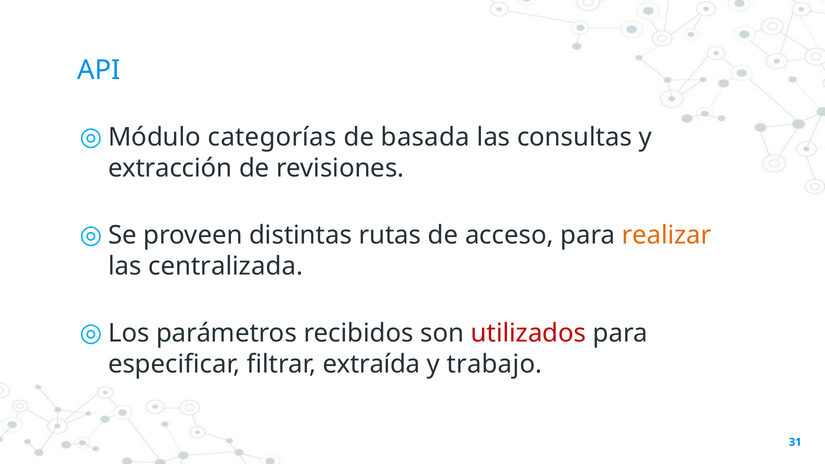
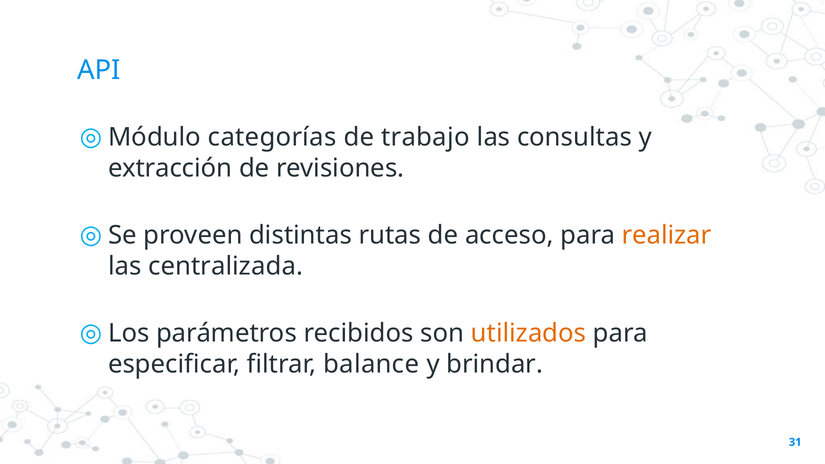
basada: basada -> trabajo (425, 137)
utilizados colour: red -> orange (529, 333)
extraída: extraída -> balance (371, 364)
trabajo: trabajo -> brindar (495, 364)
